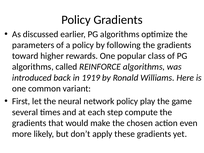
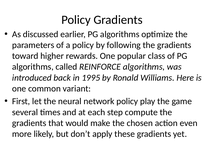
1919: 1919 -> 1995 (91, 78)
